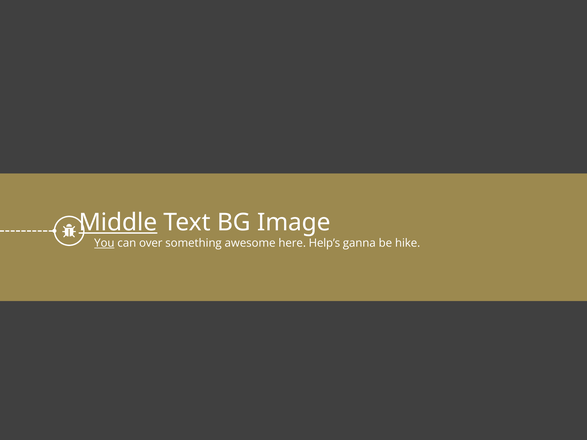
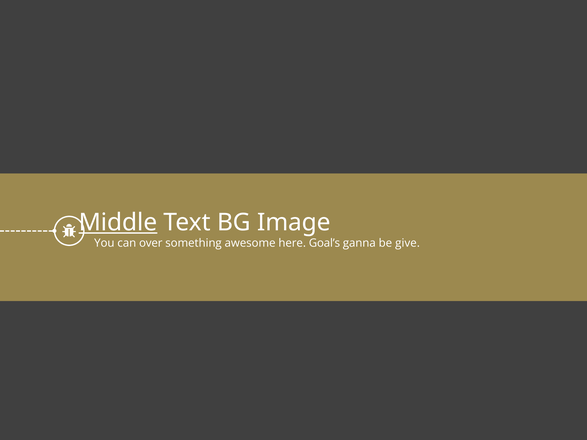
You underline: present -> none (104, 243)
Help’s: Help’s -> Goal’s (324, 243)
hike: hike -> give (408, 243)
